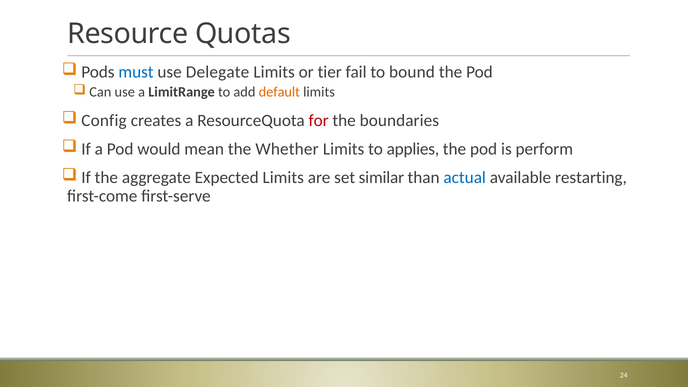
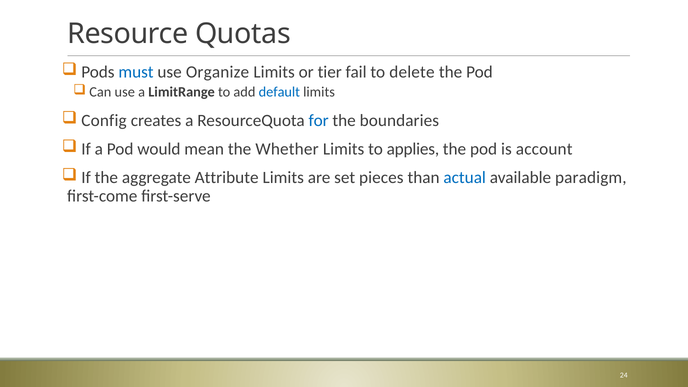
Delegate: Delegate -> Organize (218, 72)
bound: bound -> delete (412, 72)
default colour: orange -> blue (279, 92)
for colour: red -> blue (319, 120)
perform: perform -> account (544, 149)
Expected: Expected -> Attribute (227, 178)
similar: similar -> pieces (381, 178)
restarting: restarting -> paradigm (591, 178)
